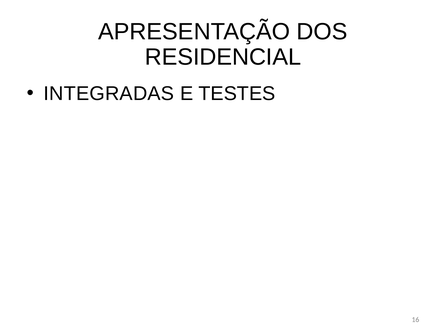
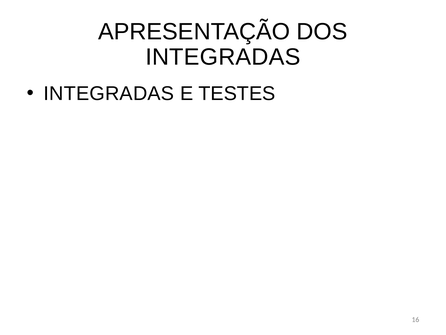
RESIDENCIAL: RESIDENCIAL -> INTEGRADAS (223, 57)
